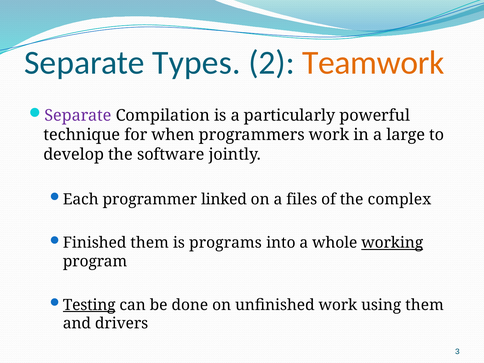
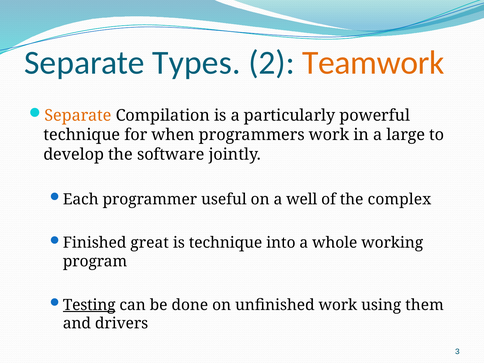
Separate colour: purple -> orange (78, 116)
linked: linked -> useful (224, 199)
files: files -> well (302, 199)
Finished them: them -> great (150, 243)
is programs: programs -> technique (226, 243)
working underline: present -> none (392, 243)
